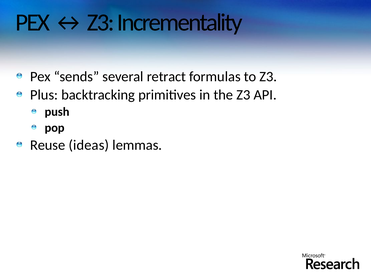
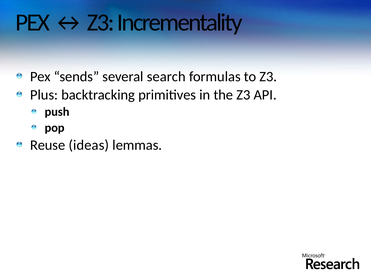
retract: retract -> search (166, 77)
